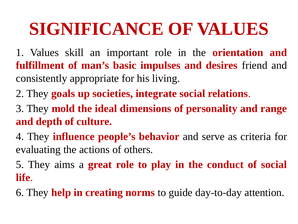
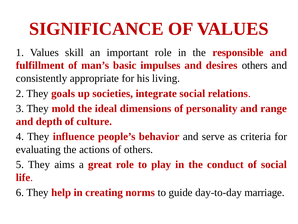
orientation: orientation -> responsible (238, 52)
desires friend: friend -> others (255, 65)
attention: attention -> marriage (265, 192)
